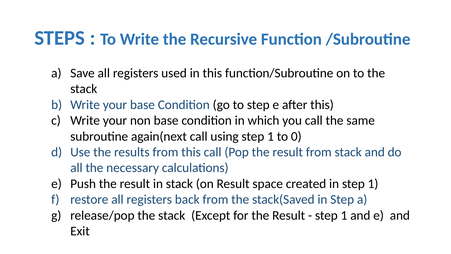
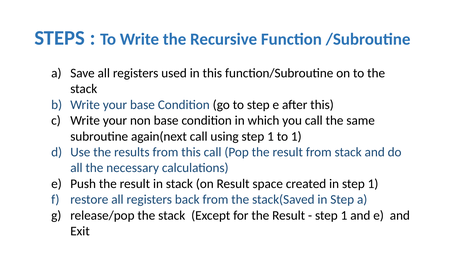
to 0: 0 -> 1 (296, 136)
